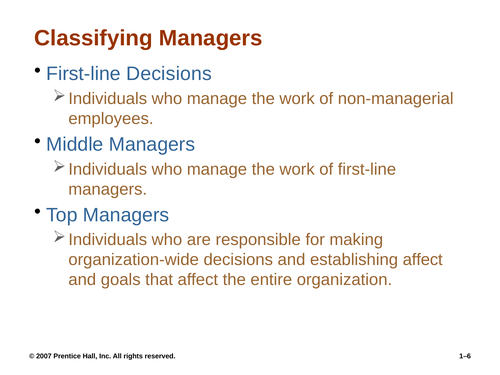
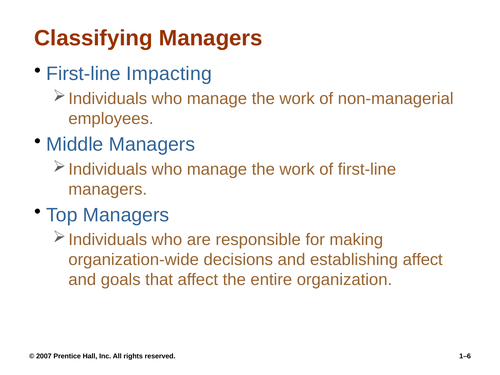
First-line Decisions: Decisions -> Impacting (169, 74)
